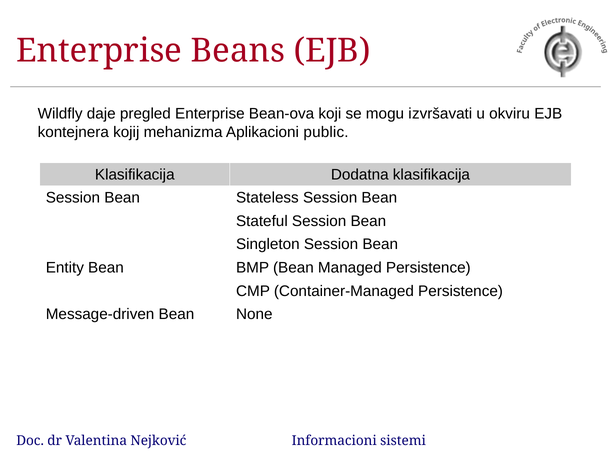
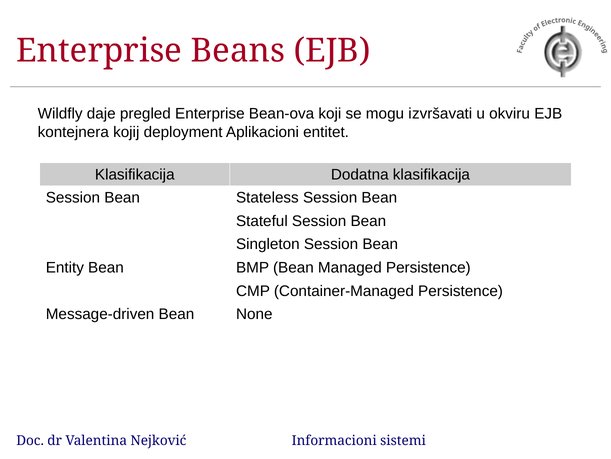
mehanizma: mehanizma -> deployment (183, 132)
public: public -> entitet (326, 132)
